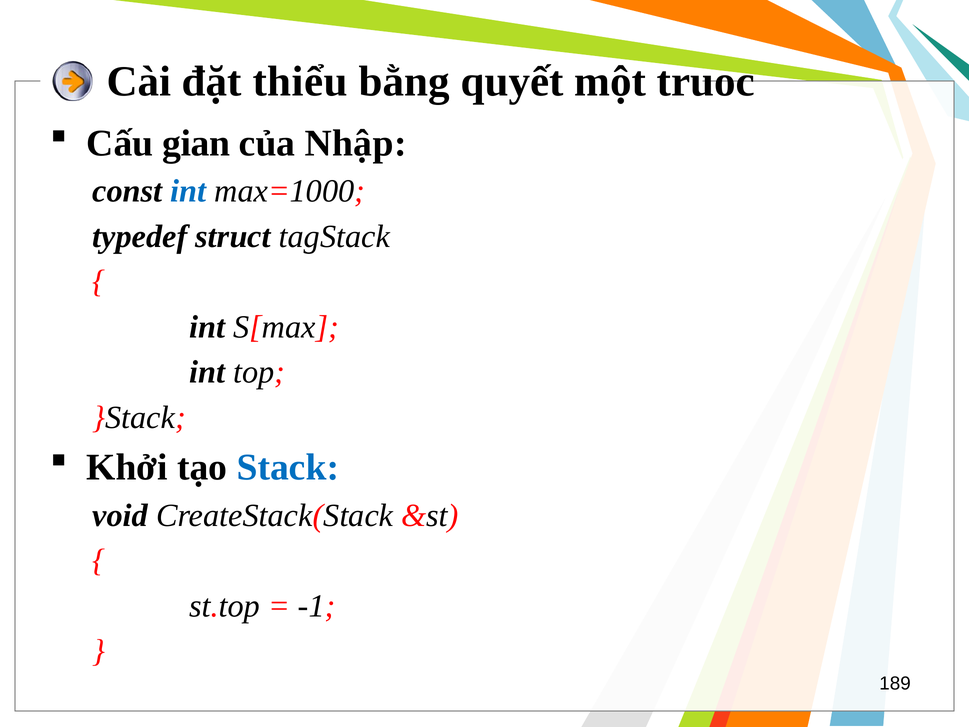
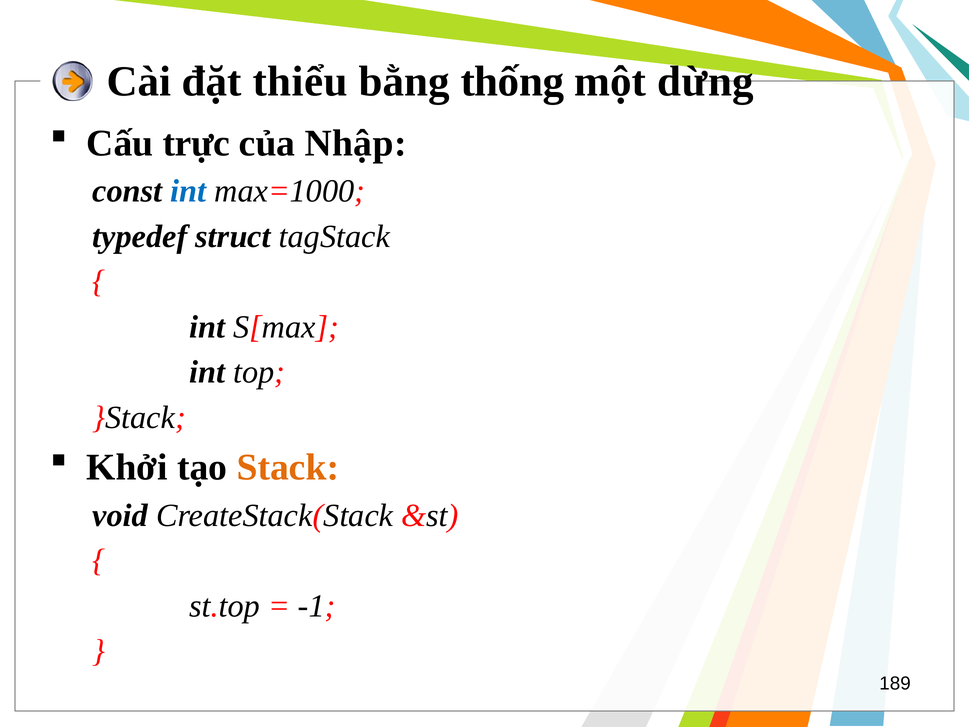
quyết: quyết -> thống (512, 81)
truoc: truoc -> dừng (706, 81)
gian: gian -> trực (196, 143)
Stack colour: blue -> orange (288, 467)
